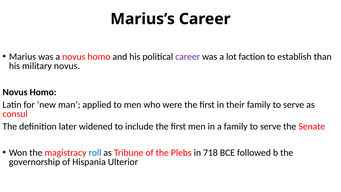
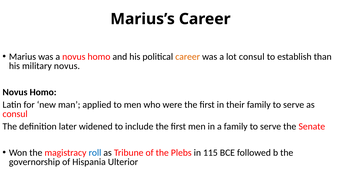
career colour: purple -> orange (188, 57)
lot faction: faction -> consul (252, 57)
718: 718 -> 115 (210, 153)
